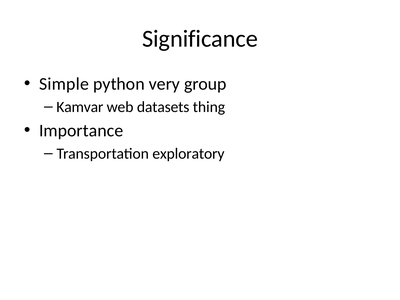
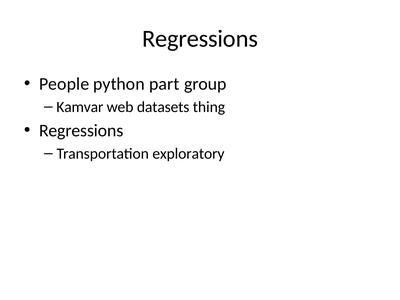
Significance: Significance -> Regressions (200, 39)
Simple: Simple -> People (64, 84)
very: very -> part (164, 84)
Importance: Importance -> Regressions (81, 131)
